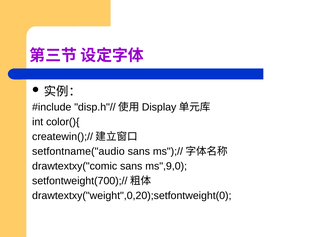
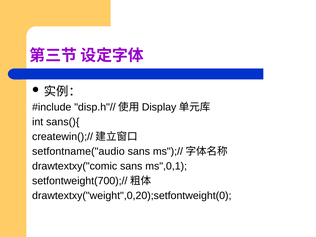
color(){: color(){ -> sans(){ (63, 122)
ms",9,0: ms",9,0 -> ms",0,1 (166, 166)
